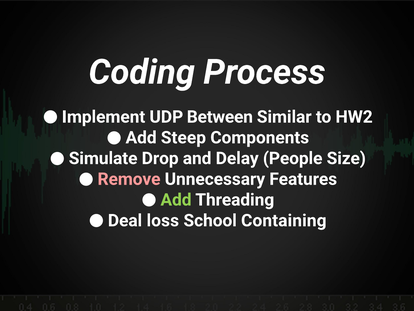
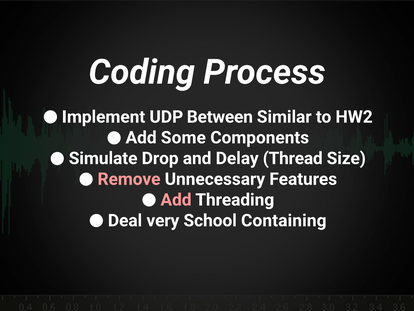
Steep: Steep -> Some (183, 137)
People: People -> Thread (293, 158)
Add colour: light green -> pink (176, 200)
loss: loss -> very (163, 220)
